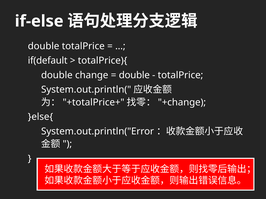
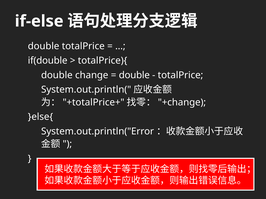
if(default: if(default -> if(double (48, 61)
